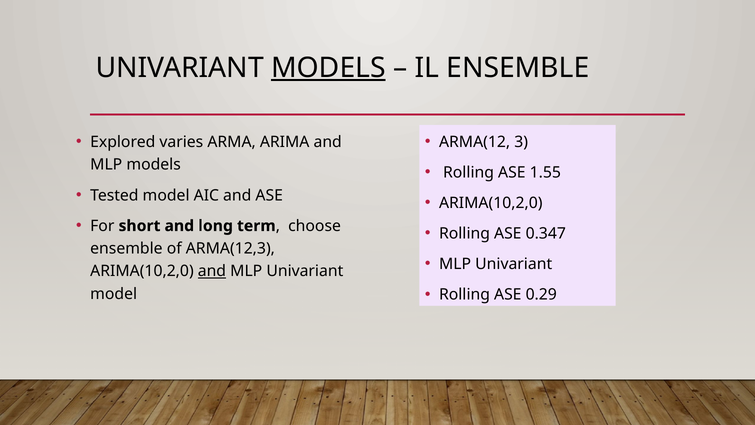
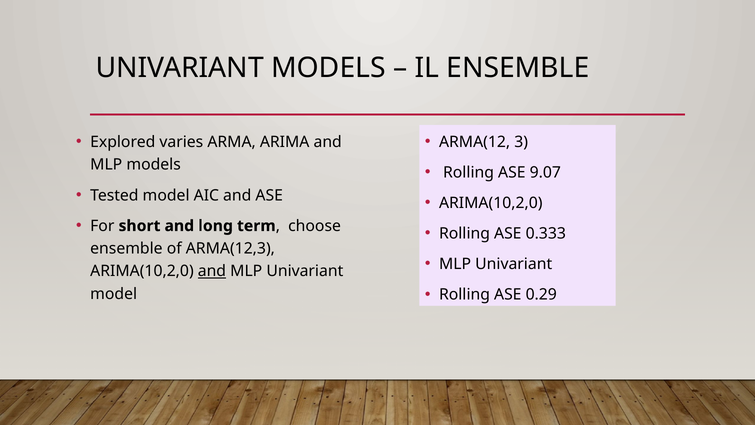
MODELS underline: present -> none (328, 68)
1.55: 1.55 -> 9.07 (545, 172)
0.347: 0.347 -> 0.333 (546, 233)
